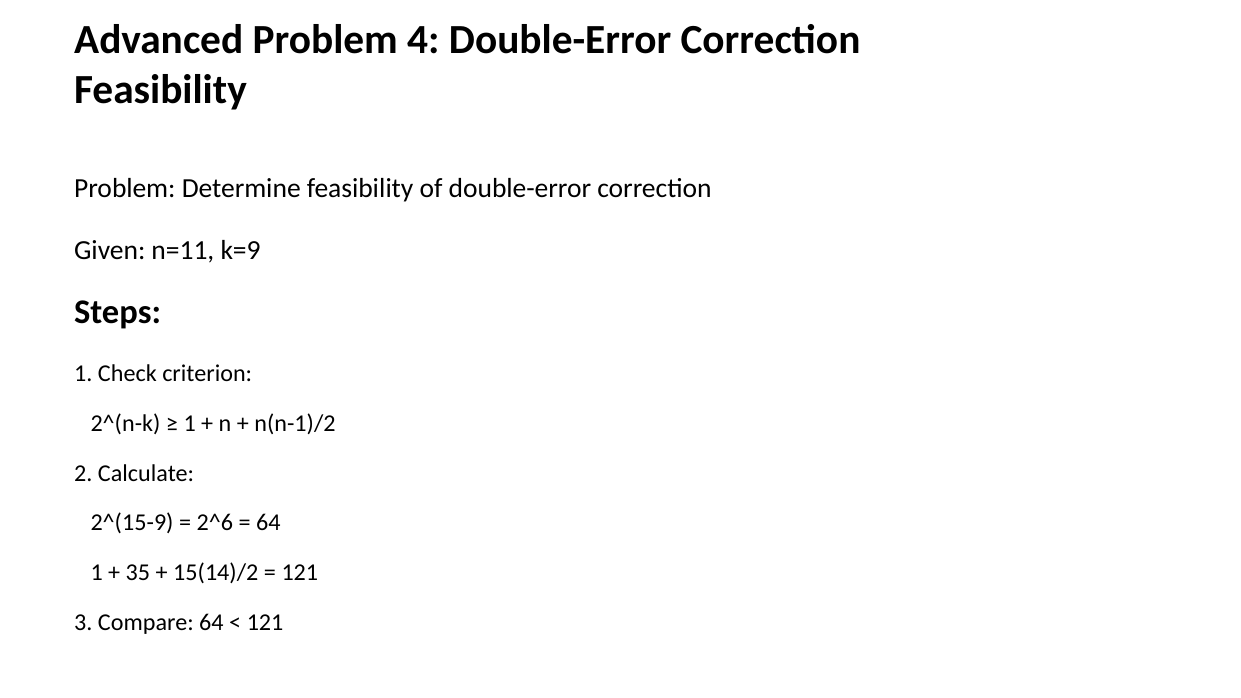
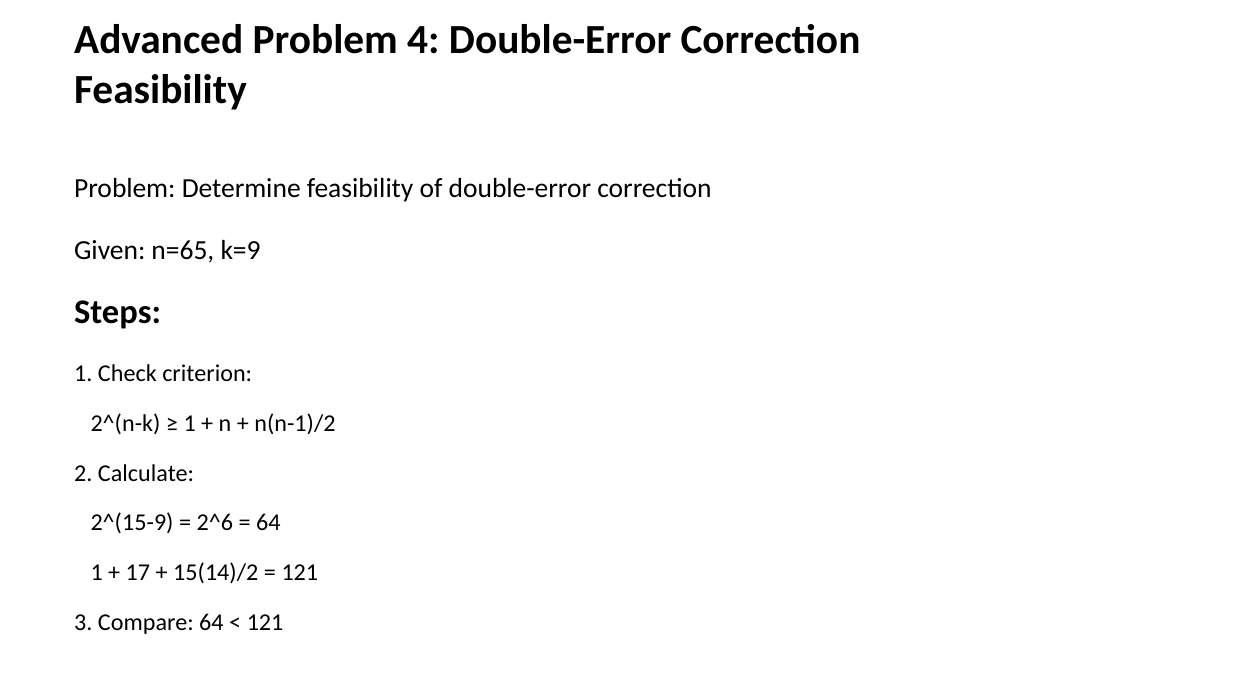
n=11: n=11 -> n=65 (183, 250)
35: 35 -> 17 (138, 573)
